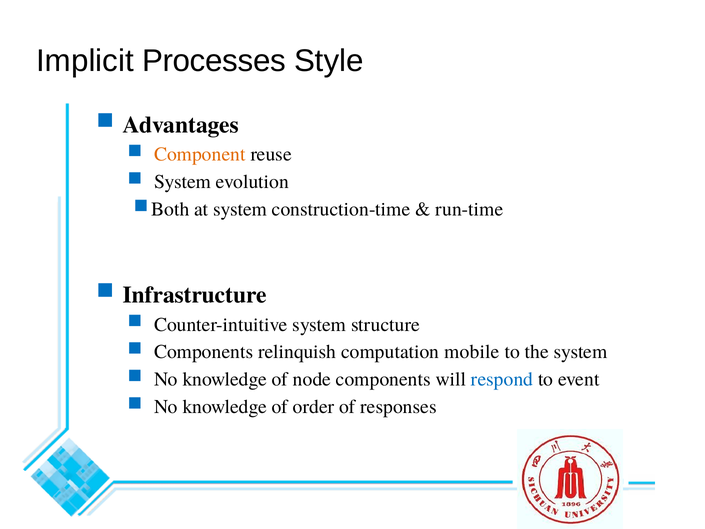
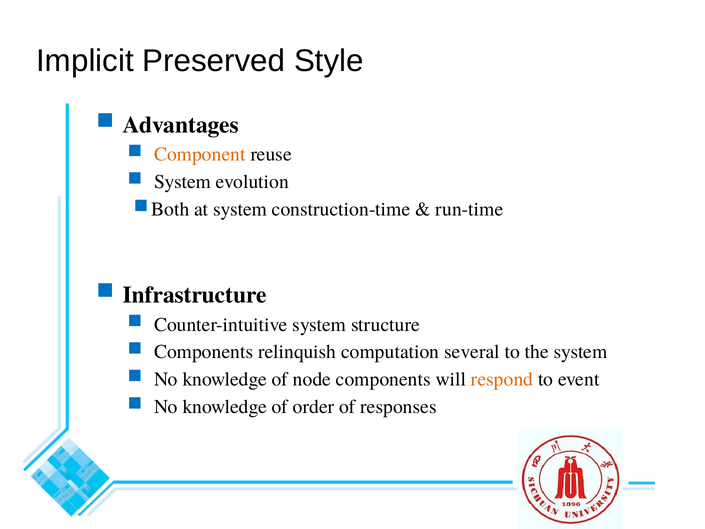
Processes: Processes -> Preserved (214, 61)
mobile: mobile -> several (472, 352)
respond colour: blue -> orange (502, 379)
